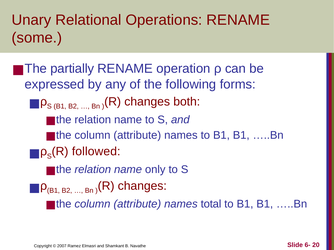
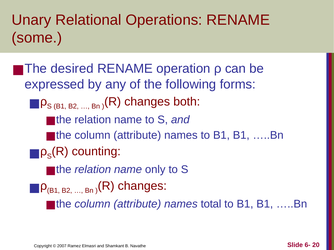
partially: partially -> desired (72, 69)
followed: followed -> counting (96, 152)
